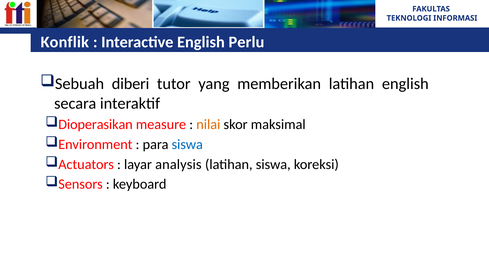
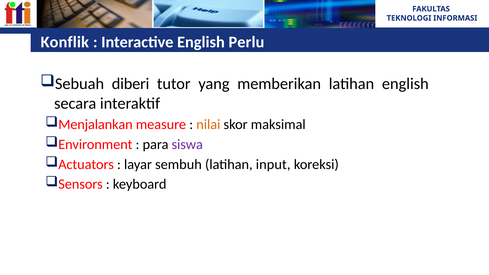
Dioperasikan: Dioperasikan -> Menjalankan (95, 124)
siswa colour: blue -> purple (187, 144)
analysis: analysis -> sembuh (178, 164)
latihan siswa: siswa -> input (273, 164)
